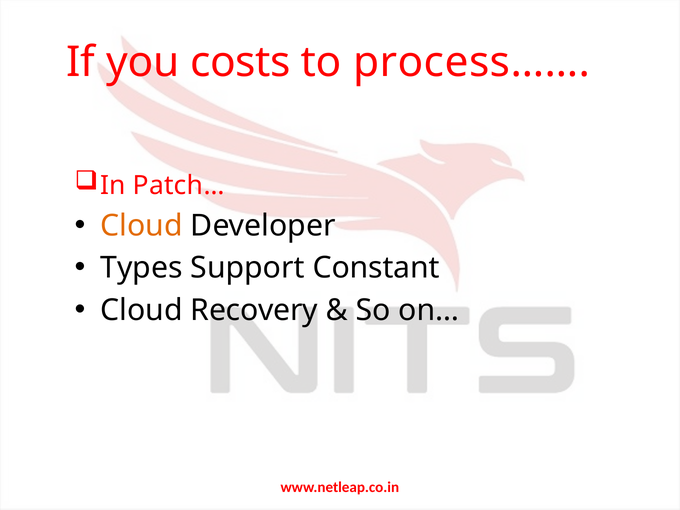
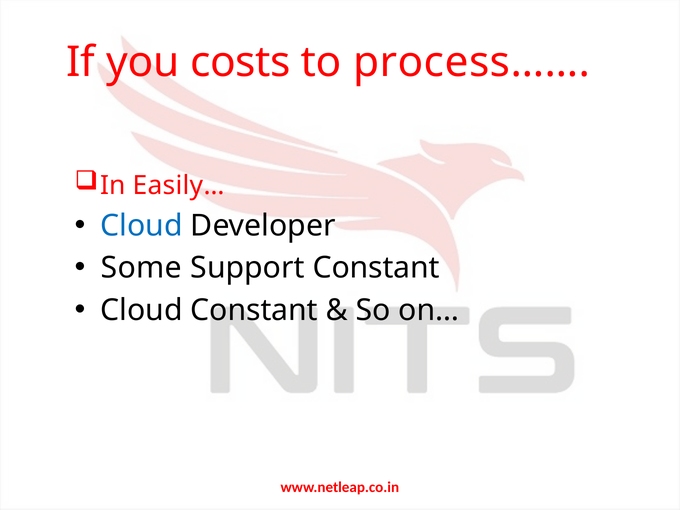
Patch…: Patch… -> Easily… (179, 185)
Cloud colour: orange -> blue (141, 226)
Types: Types -> Some (141, 268)
Cloud Recovery: Recovery -> Constant (254, 310)
